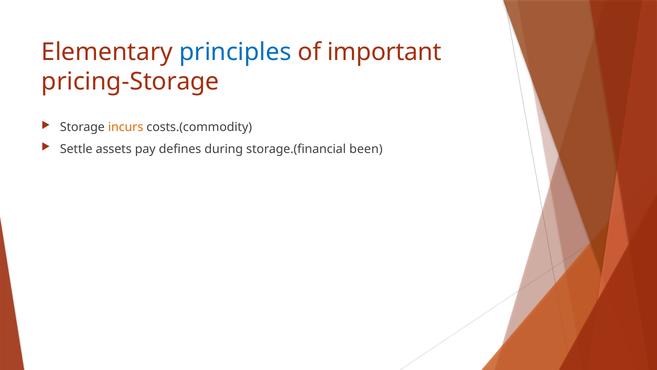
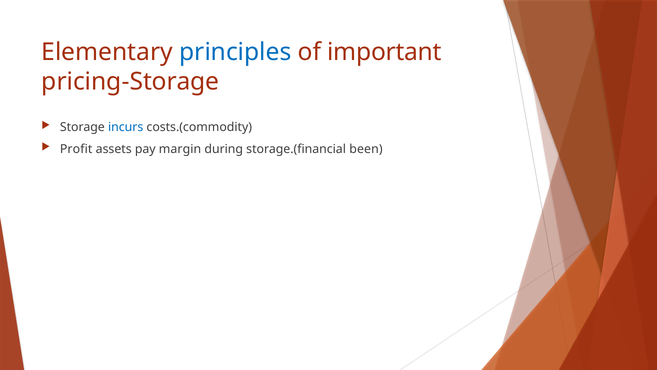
incurs colour: orange -> blue (126, 127)
Settle: Settle -> Profit (76, 149)
defines: defines -> margin (180, 149)
